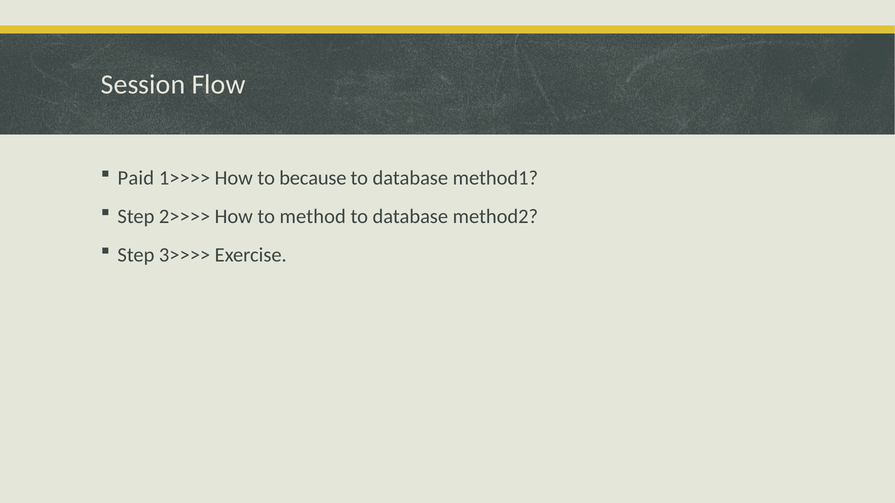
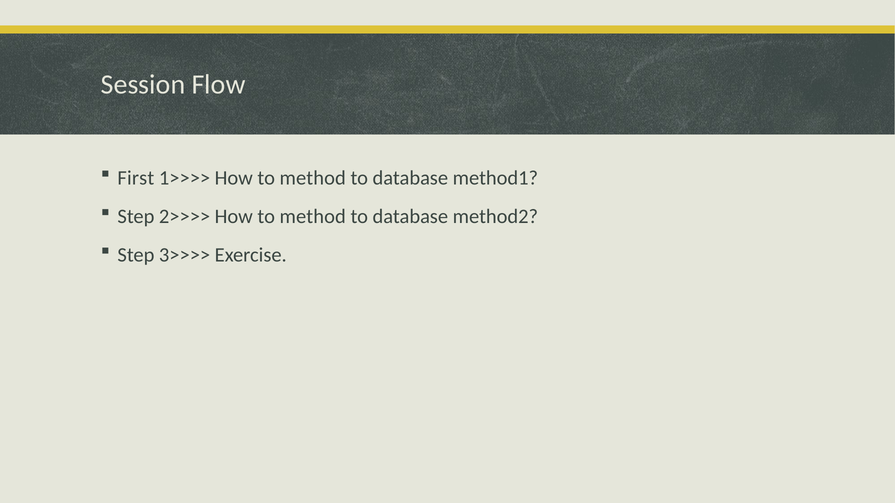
Paid: Paid -> First (136, 178)
1>>>> How to because: because -> method (313, 178)
